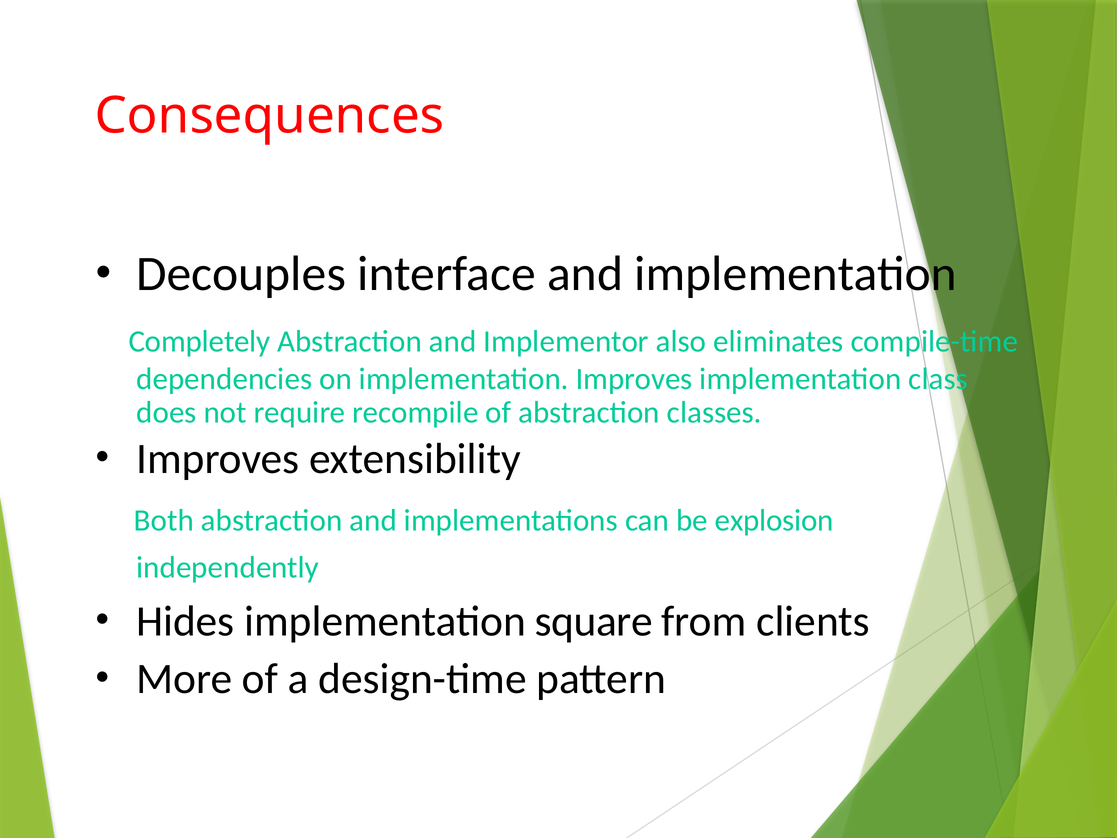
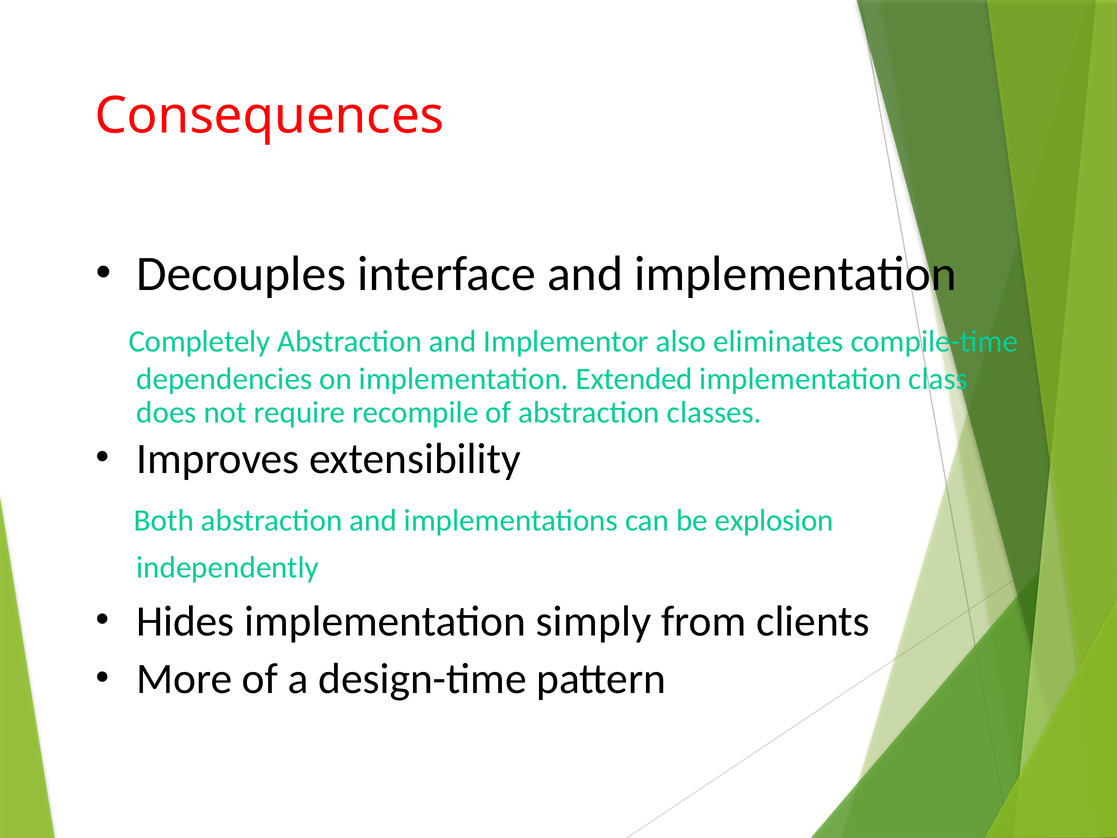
implementation Improves: Improves -> Extended (634, 379)
square: square -> simply (593, 621)
